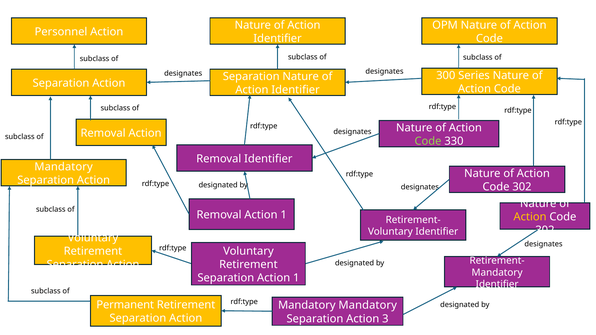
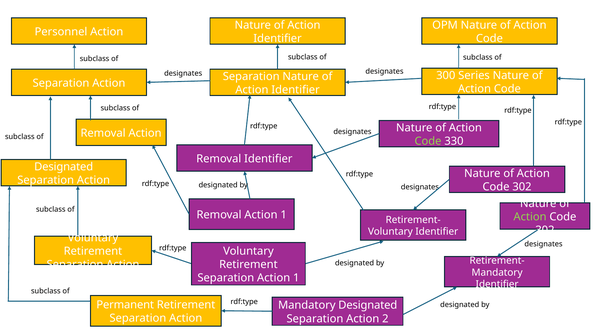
Mandatory: Mandatory -> Designated (64, 167)
Action colour: yellow -> light green (530, 217)
Mandatory Mandatory: Mandatory -> Designated (368, 306)
3: 3 -> 2 (385, 319)
